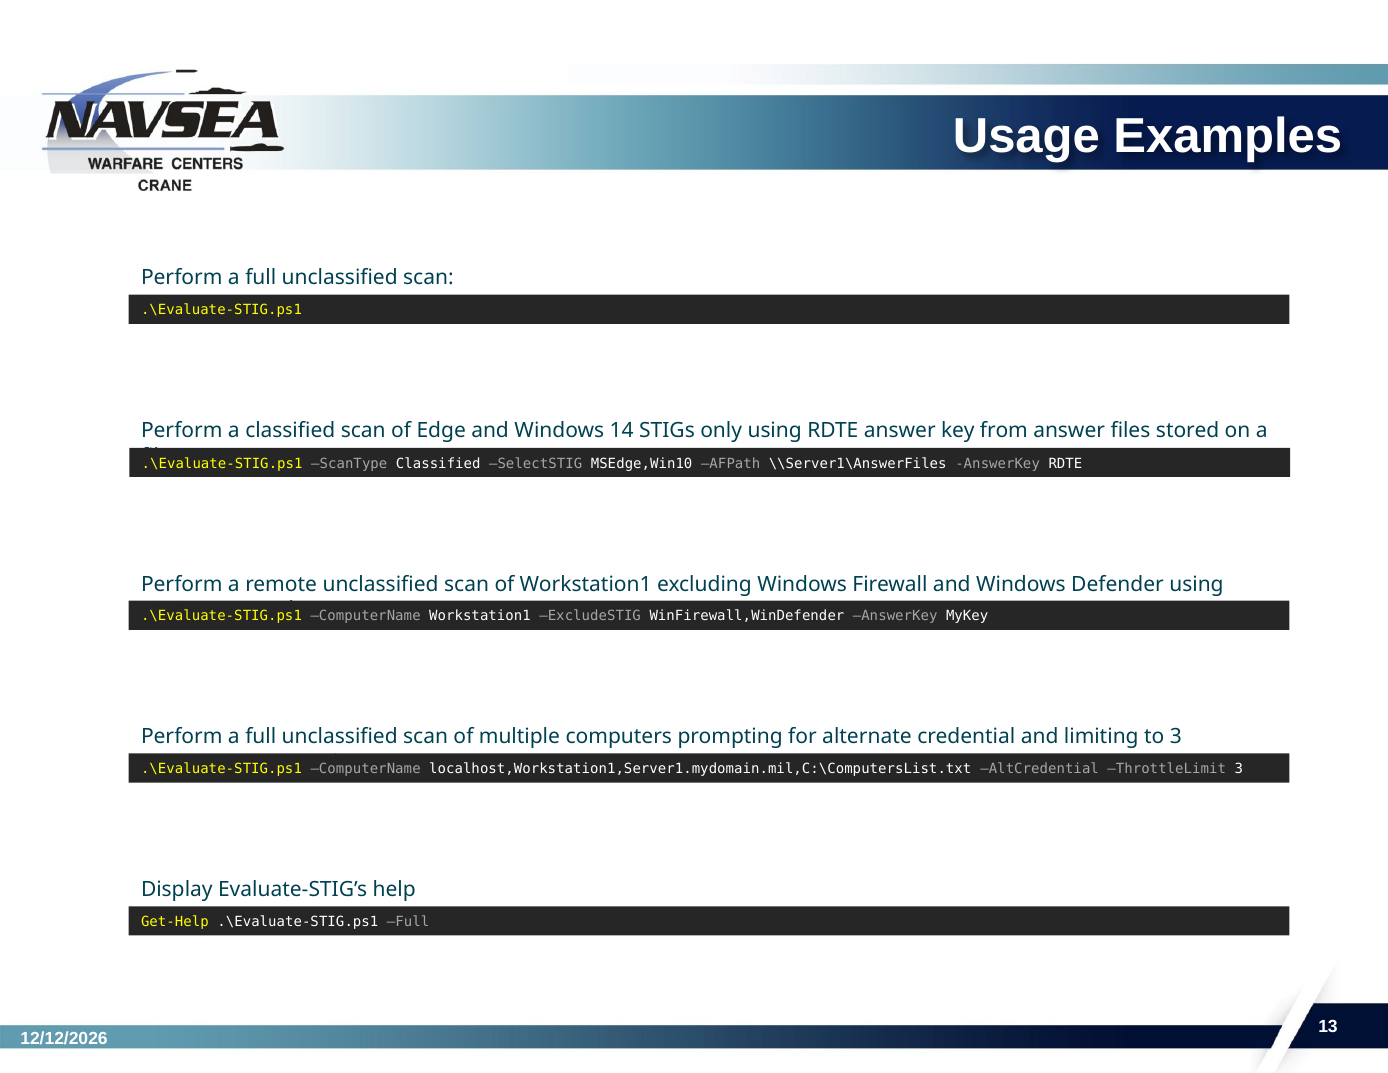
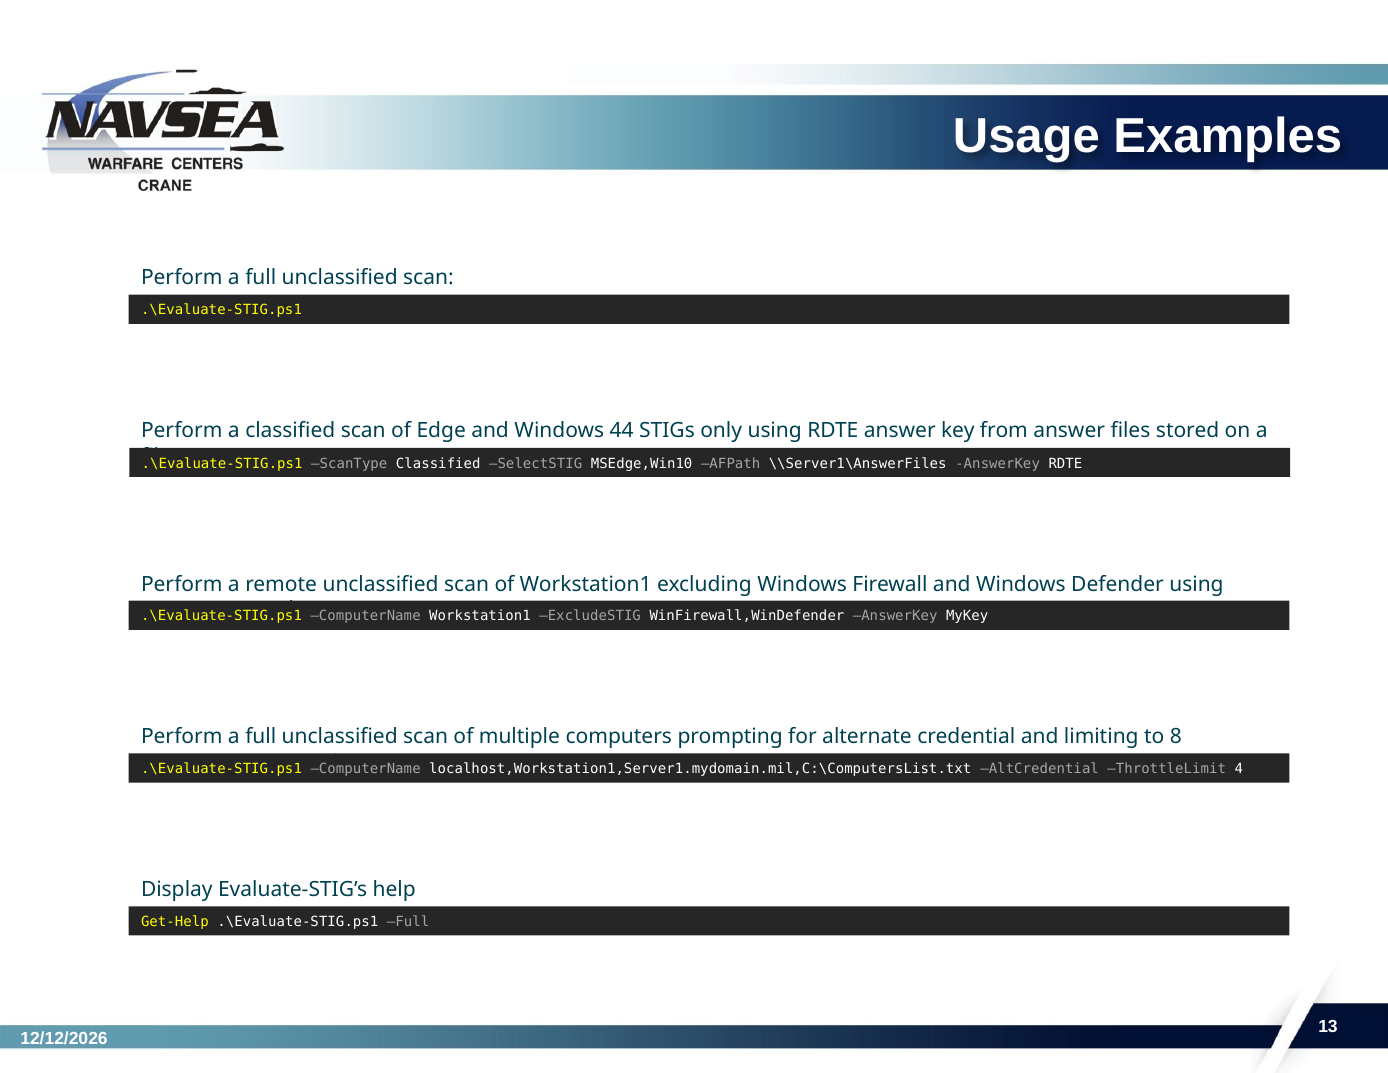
14: 14 -> 44 (622, 431)
to 3: 3 -> 8 (1176, 737)
ThrottleLimit 3: 3 -> 4 (1239, 769)
